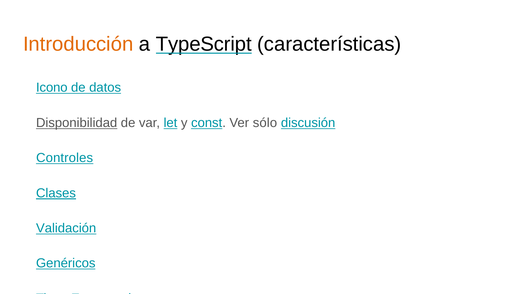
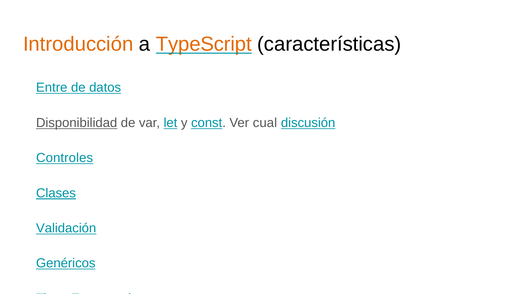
TypeScript colour: black -> orange (204, 44)
Icono: Icono -> Entre (52, 88)
sólo: sólo -> cual (265, 123)
